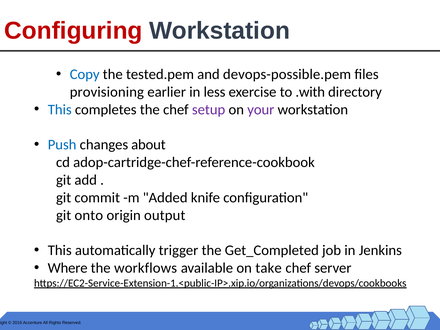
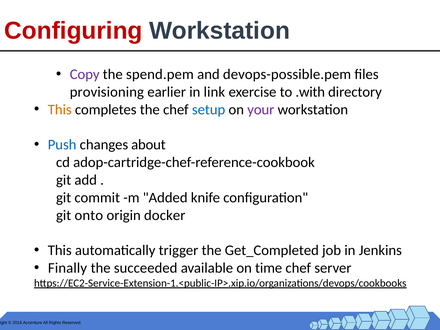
Copy colour: blue -> purple (85, 74)
tested.pem: tested.pem -> spend.pem (160, 74)
less: less -> link (214, 92)
This colour: blue -> orange (60, 110)
setup colour: purple -> blue (209, 110)
output: output -> docker (165, 215)
Where: Where -> Finally (67, 268)
workflows: workflows -> succeeded (146, 268)
take: take -> time (269, 268)
